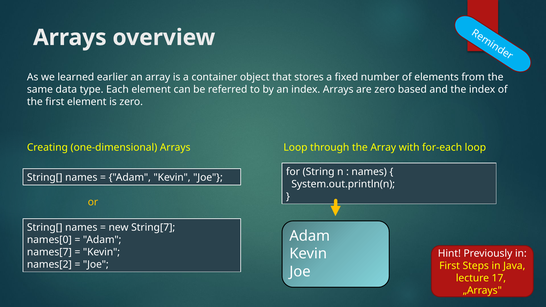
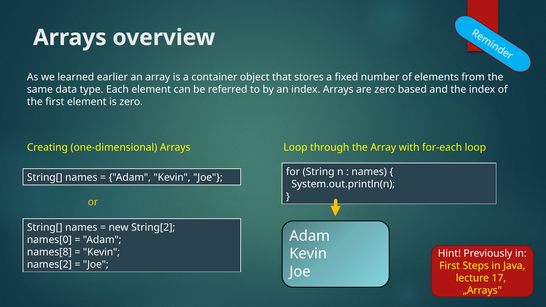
String[7: String[7 -> String[2 (153, 228)
names[7: names[7 -> names[8 (49, 252)
